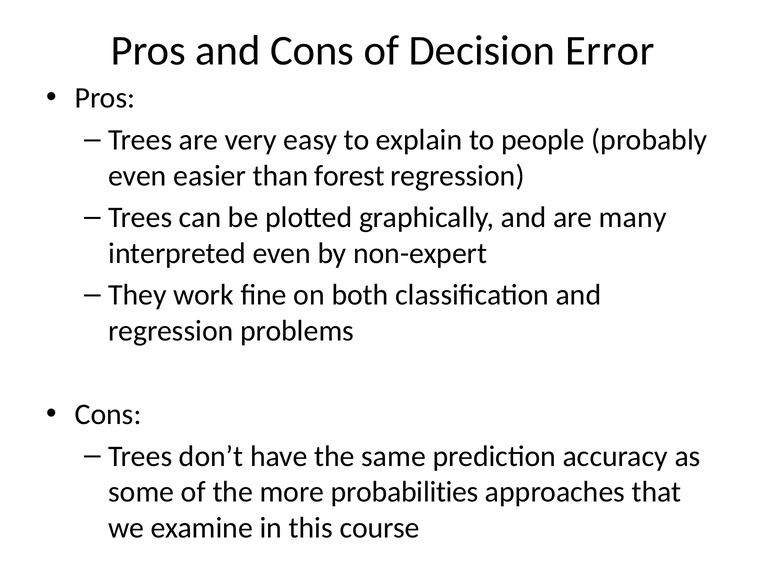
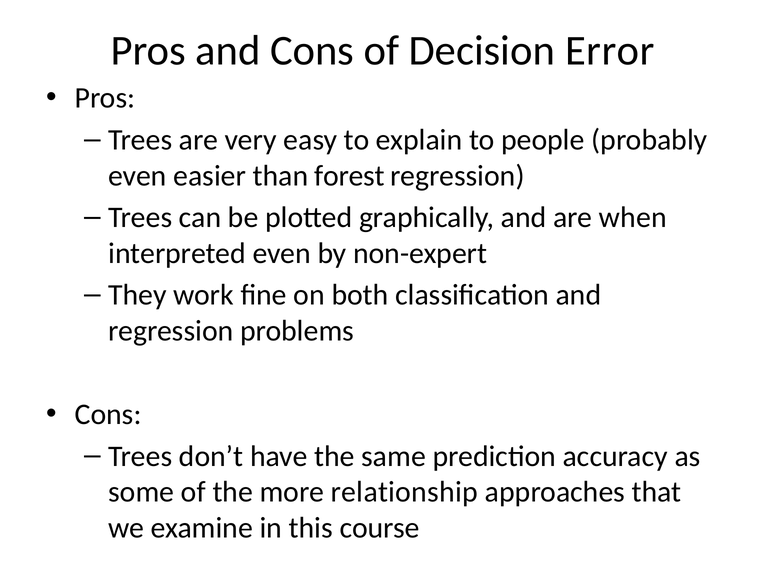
many: many -> when (633, 218)
probabilities: probabilities -> relationship (404, 492)
